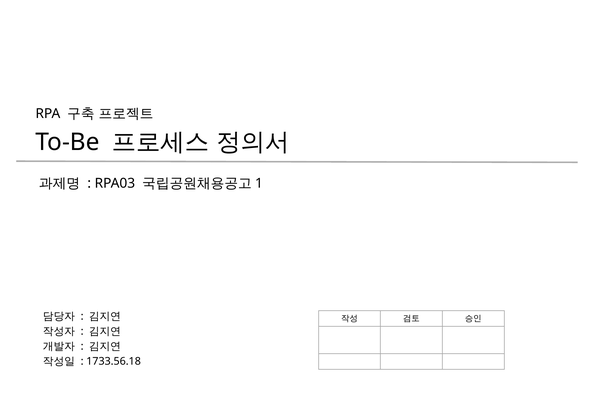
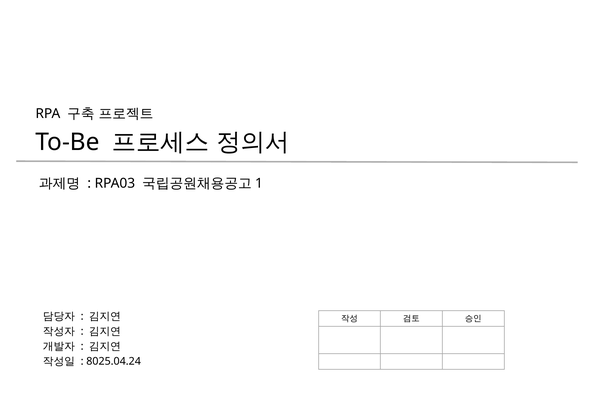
1733.56.18: 1733.56.18 -> 8025.04.24 (114, 361)
